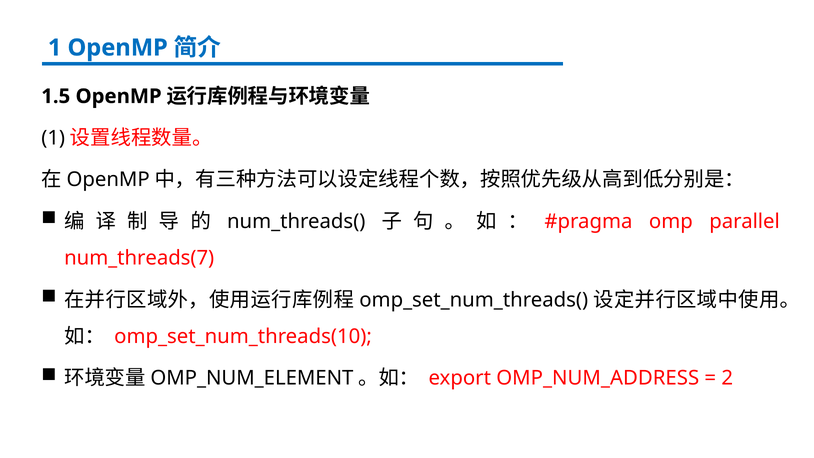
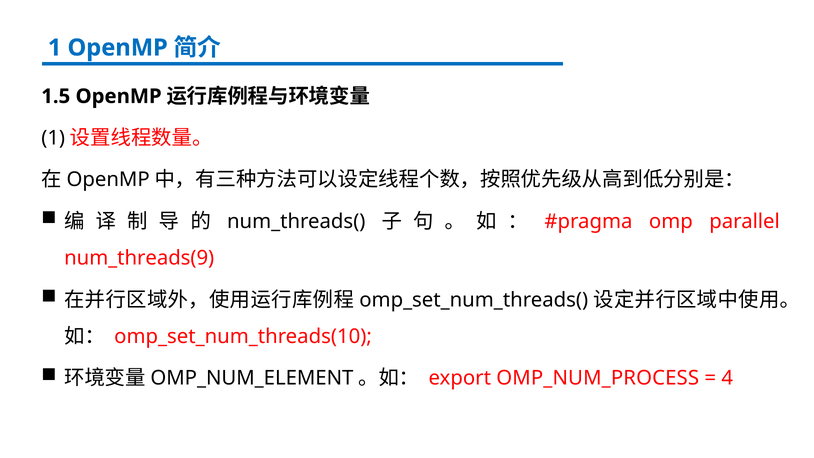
num_threads(7: num_threads(7 -> num_threads(9 (139, 258)
OMP_NUM_ADDRESS: OMP_NUM_ADDRESS -> OMP_NUM_PROCESS (598, 378)
2: 2 -> 4 (727, 378)
